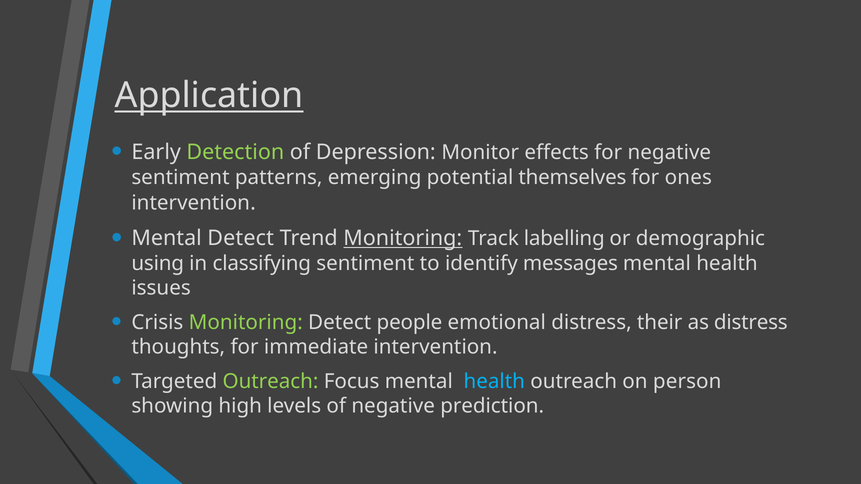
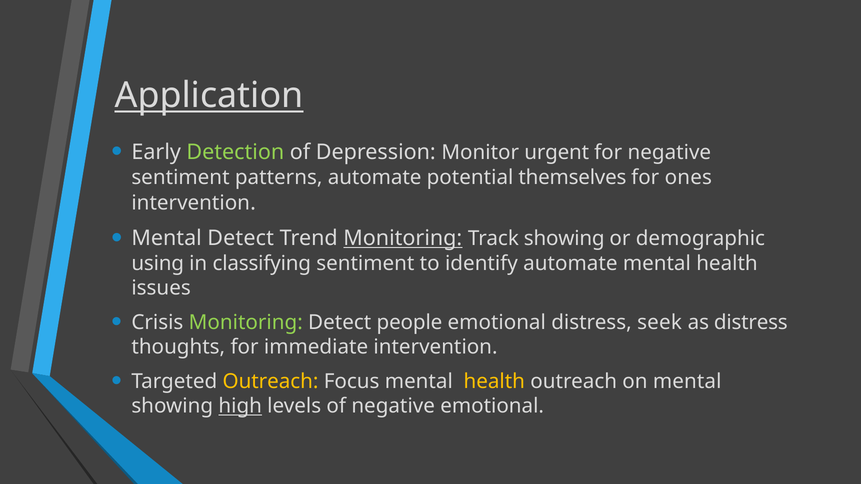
effects: effects -> urgent (557, 153)
patterns emerging: emerging -> automate (375, 178)
Track labelling: labelling -> showing (564, 239)
identify messages: messages -> automate (570, 264)
their: their -> seek (660, 323)
Outreach colour: light green -> yellow (270, 382)
health colour: light blue -> yellow (494, 382)
on person: person -> mental (687, 382)
high underline: none -> present (240, 406)
negative prediction: prediction -> emotional (492, 406)
